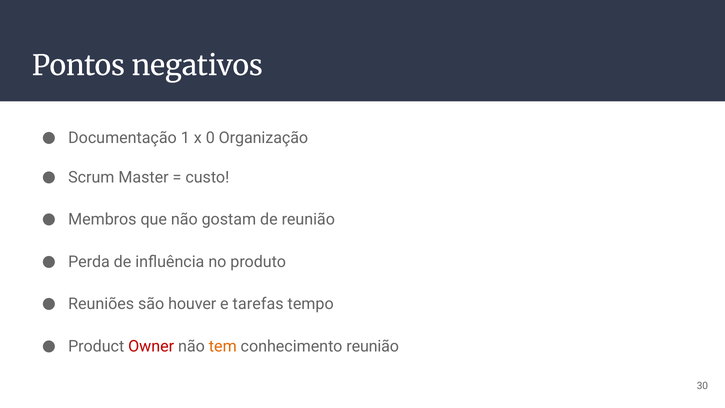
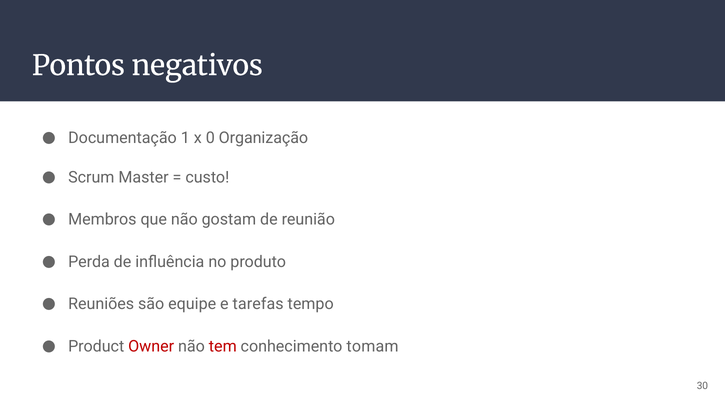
houver: houver -> equipe (192, 304)
tem colour: orange -> red (223, 346)
conhecimento reunião: reunião -> tomam (373, 346)
